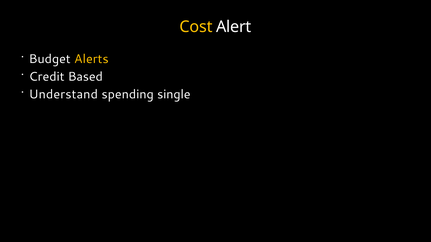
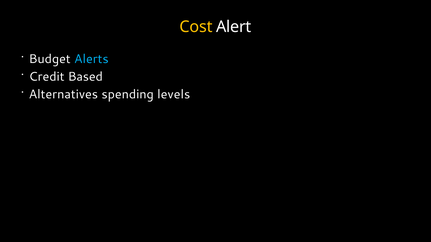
Alerts colour: yellow -> light blue (91, 59)
Understand: Understand -> Alternatives (63, 94)
single: single -> levels (174, 94)
